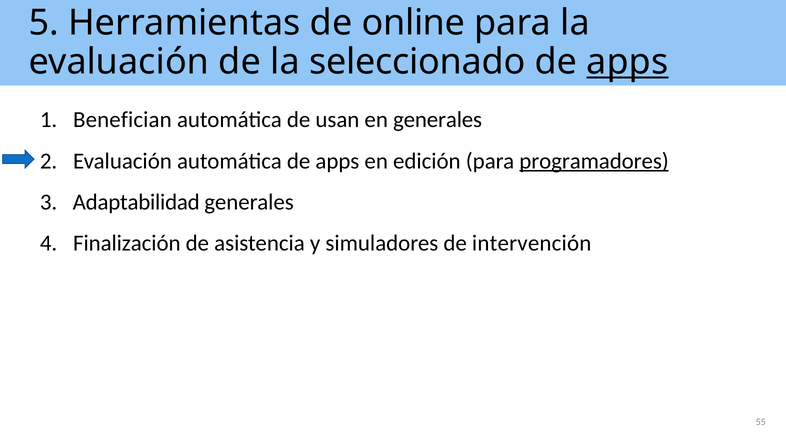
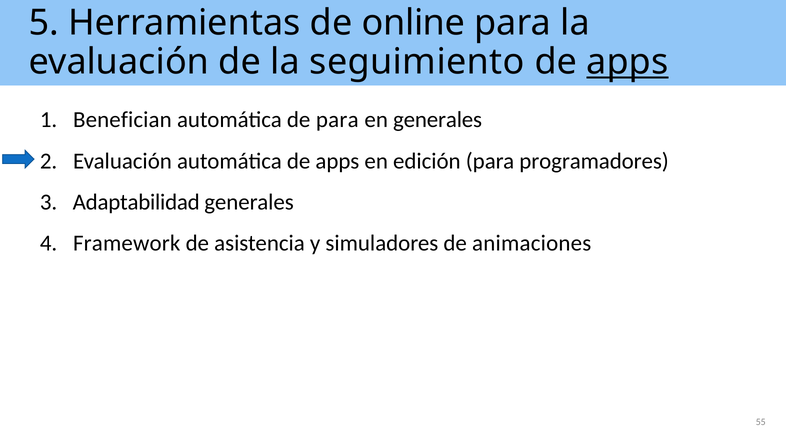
seleccionado: seleccionado -> seguimiento (417, 62)
de usan: usan -> para (337, 120)
programadores underline: present -> none (594, 161)
Finalización: Finalización -> Framework (127, 243)
intervención: intervención -> animaciones (532, 243)
